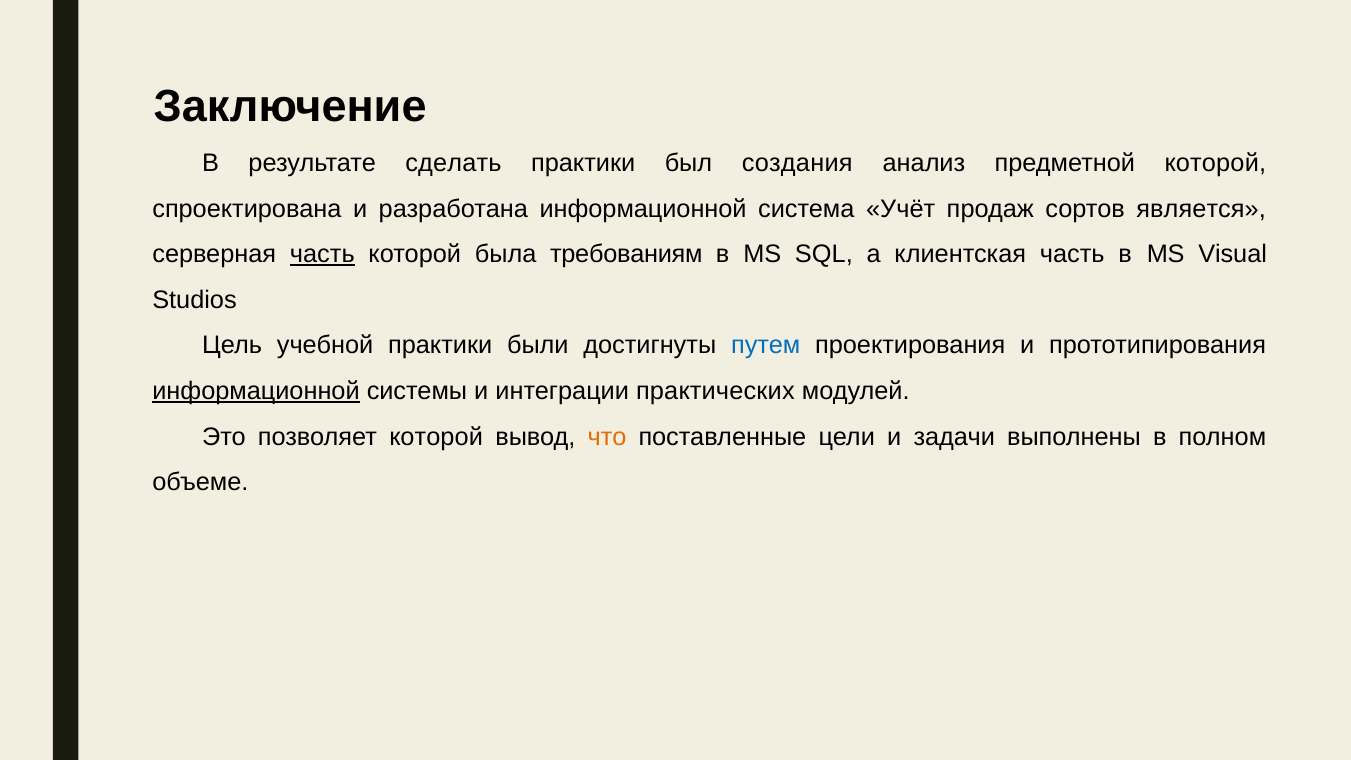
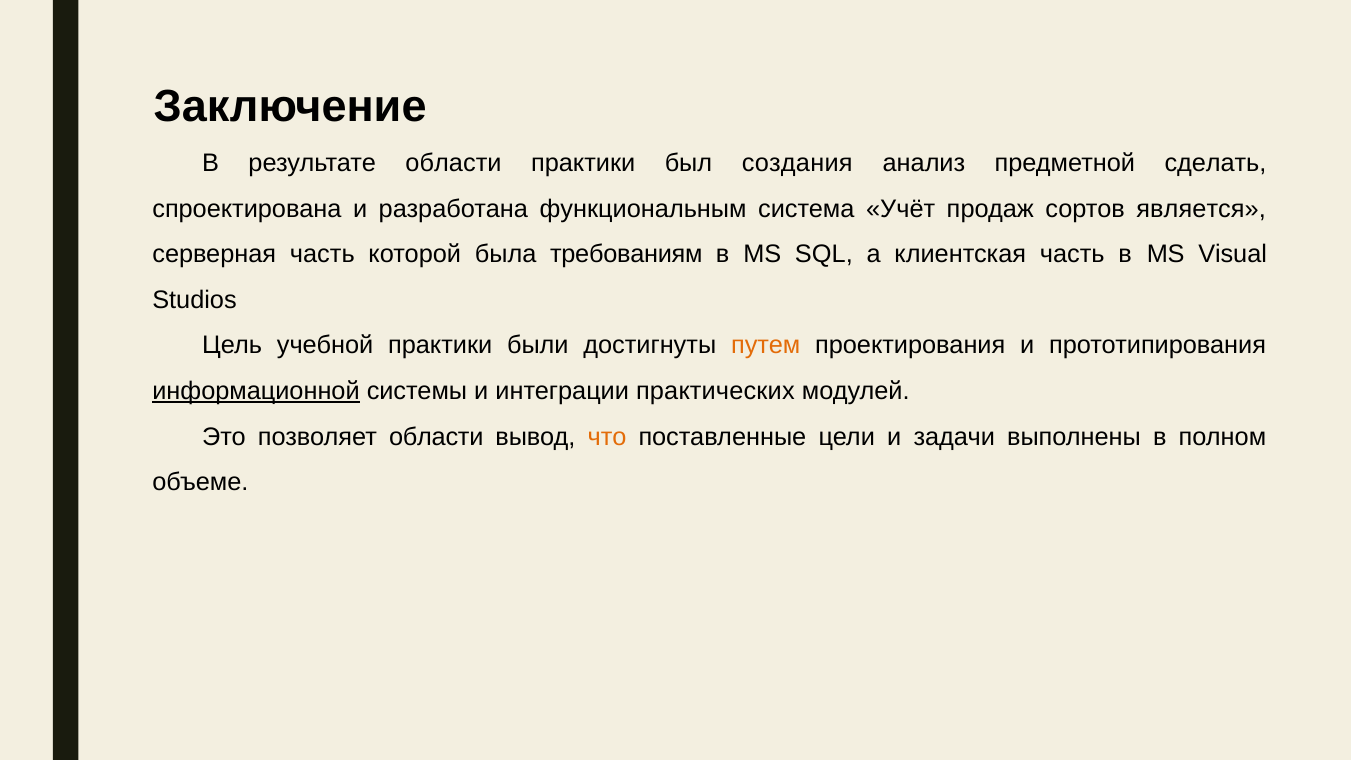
результате сделать: сделать -> области (453, 163)
предметной которой: которой -> сделать (1215, 163)
разработана информационной: информационной -> функциональным (643, 209)
часть underline: present -> none (322, 254)
путем colour: blue -> orange (766, 345)
позволяет которой: которой -> области (436, 437)
